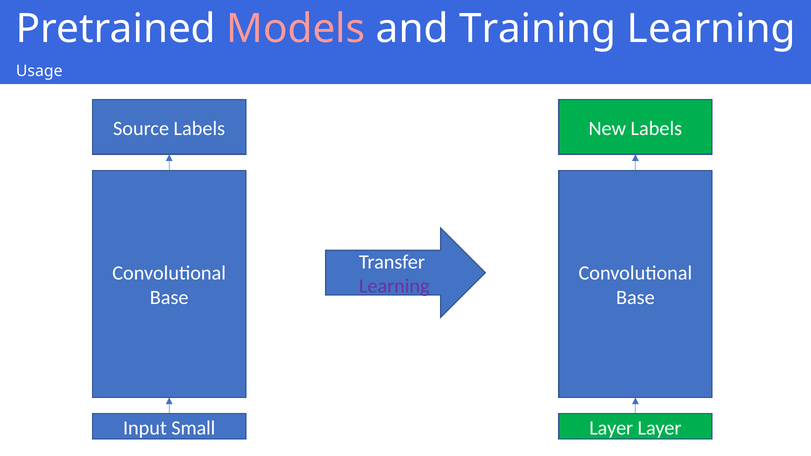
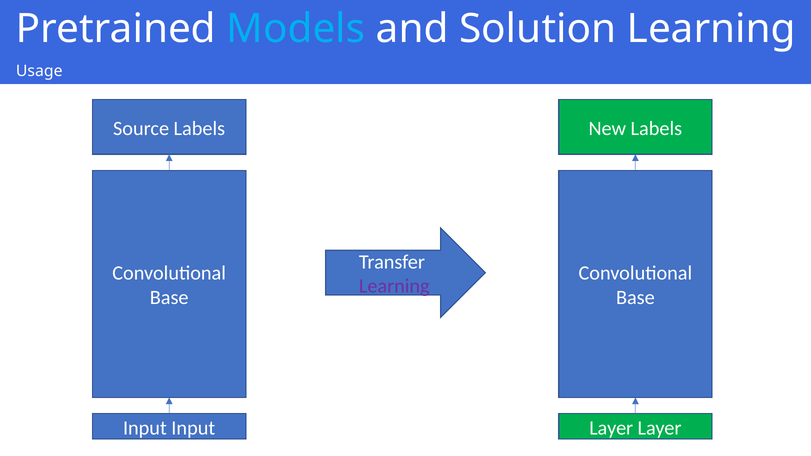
Models colour: pink -> light blue (296, 29)
Training: Training -> Solution (538, 29)
Input Small: Small -> Input (193, 428)
